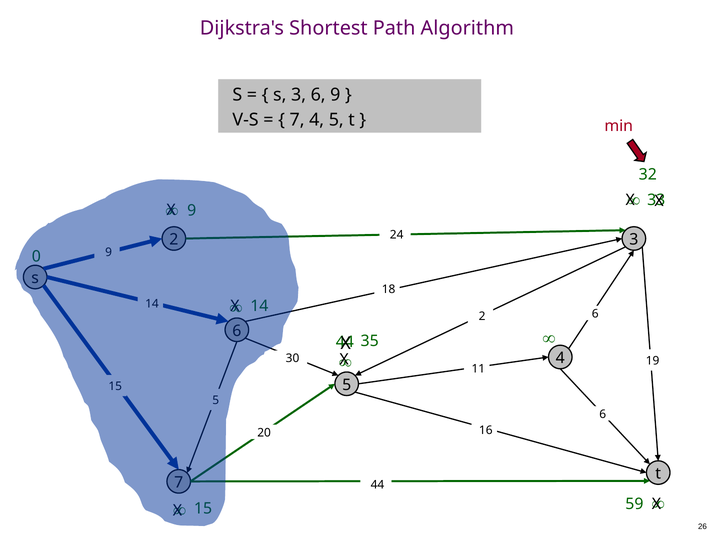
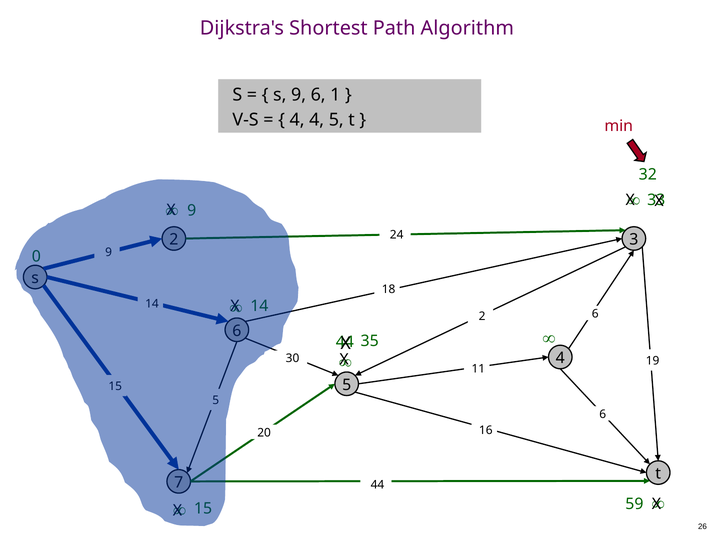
3: 3 -> 9 (299, 95)
6 9: 9 -> 1 (335, 95)
7: 7 -> 4 (297, 120)
